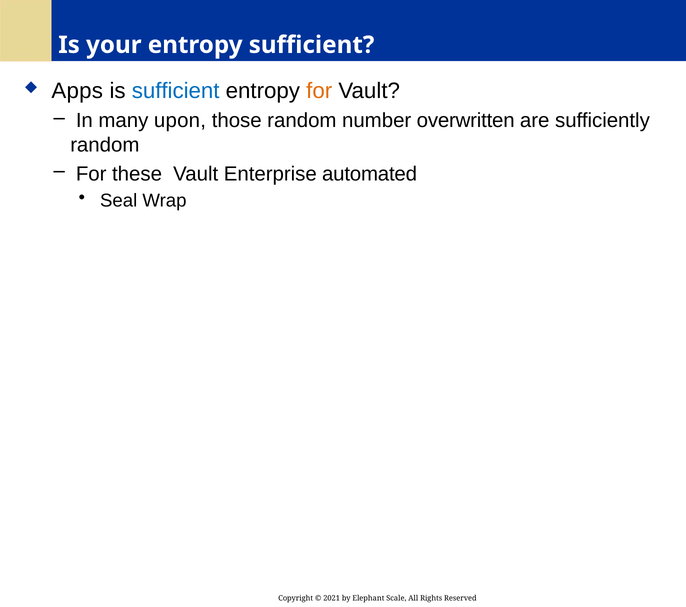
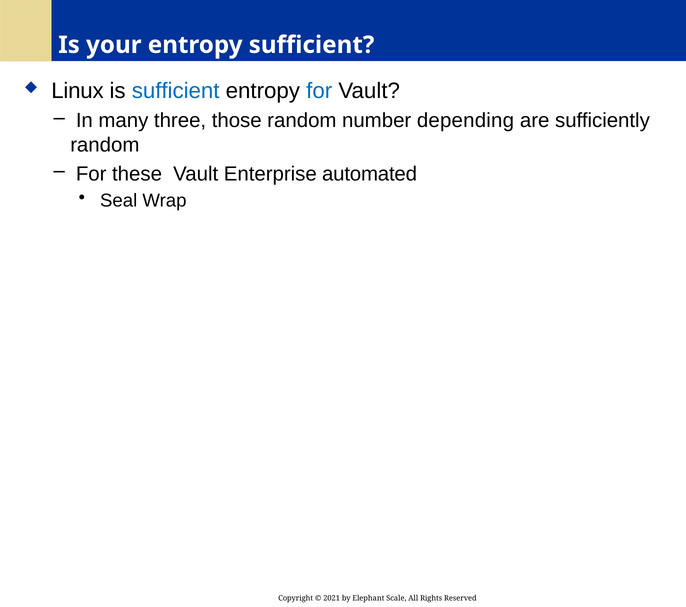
Apps: Apps -> Linux (77, 91)
for colour: orange -> blue (319, 91)
upon: upon -> three (180, 121)
overwritten: overwritten -> depending (465, 121)
